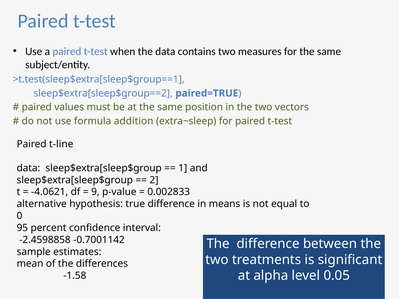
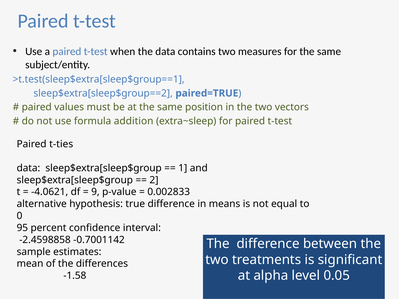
t-line: t-line -> t-ties (61, 144)
